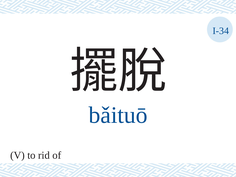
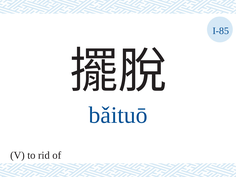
I-34: I-34 -> I-85 (221, 31)
